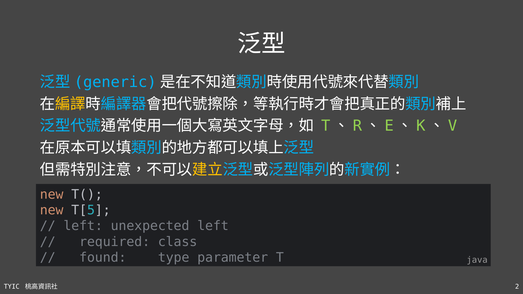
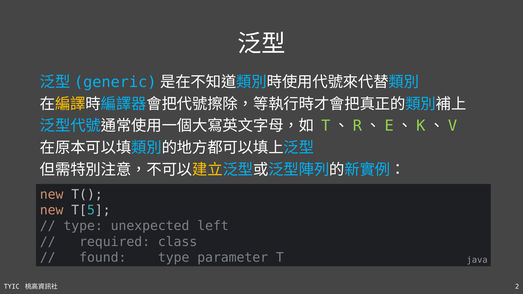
left: left -> type (83, 226)
